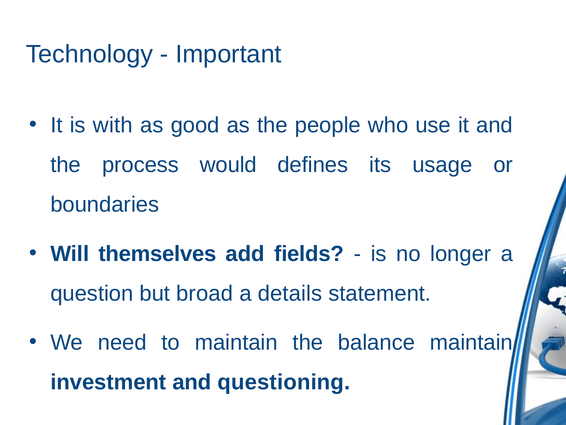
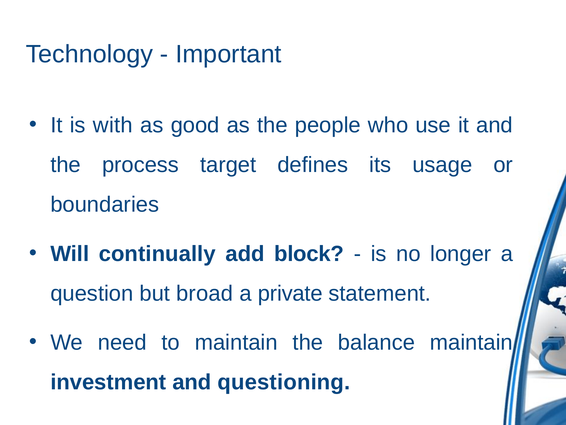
would: would -> target (228, 165)
themselves: themselves -> continually (157, 253)
fields: fields -> block (309, 253)
details: details -> private (290, 293)
